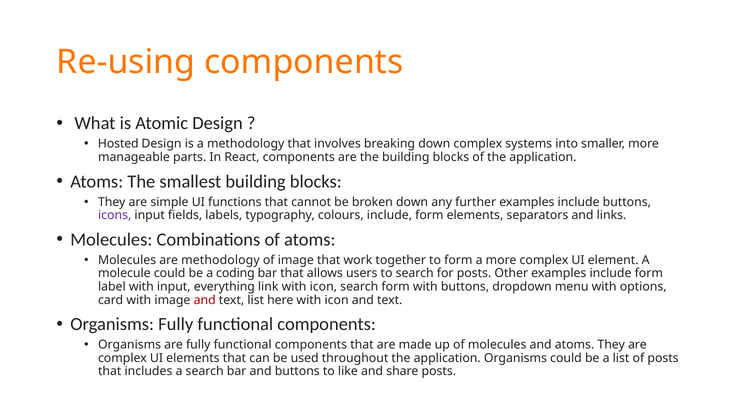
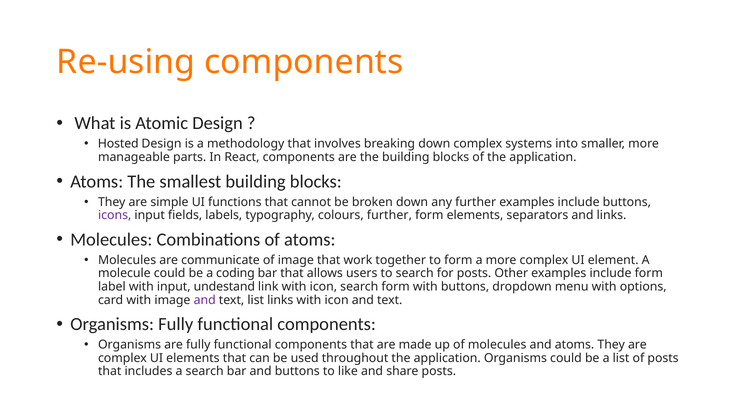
colours include: include -> further (389, 215)
are methodology: methodology -> communicate (220, 260)
everything: everything -> undestand (224, 287)
and colour: red -> purple (205, 300)
list here: here -> links (280, 300)
